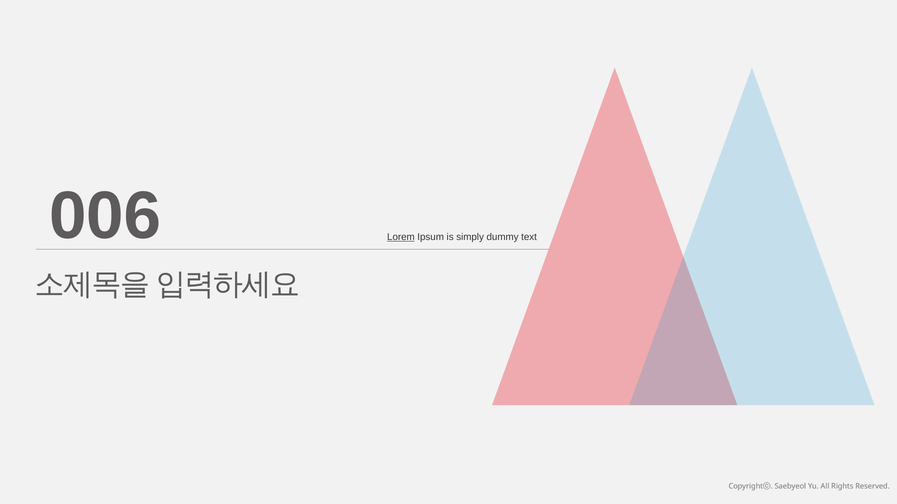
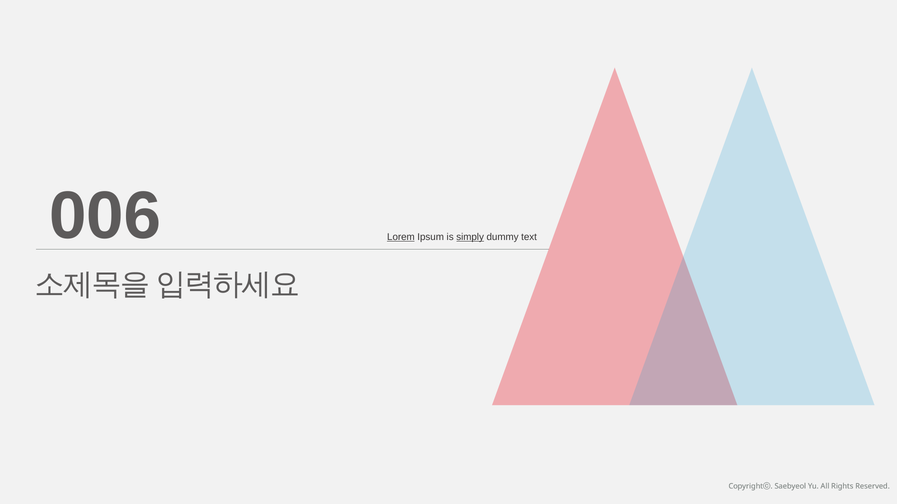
simply underline: none -> present (470, 237)
